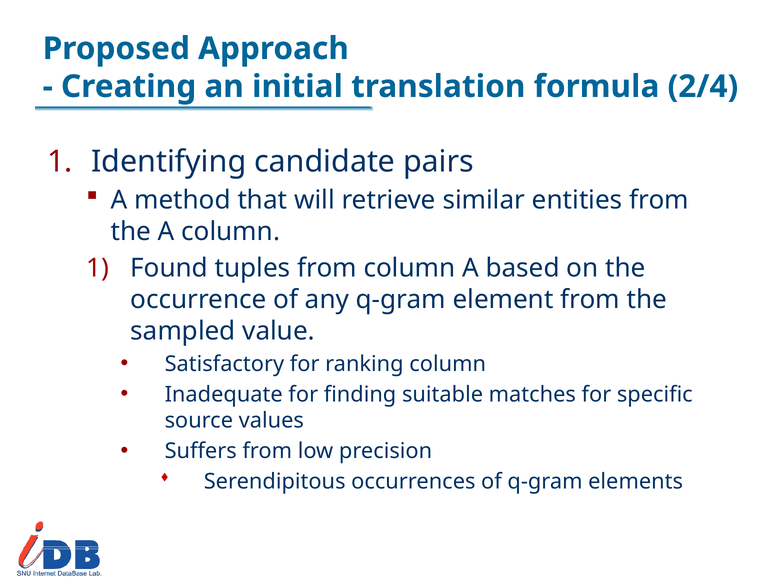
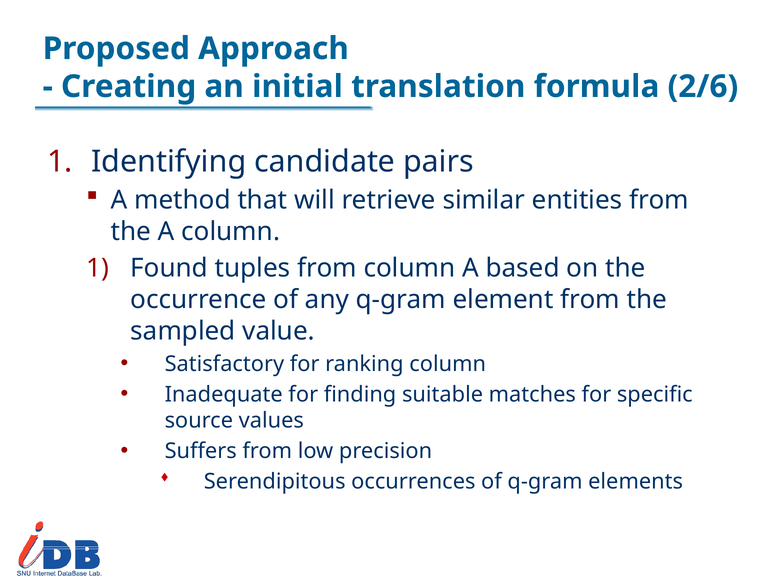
2/4: 2/4 -> 2/6 (703, 87)
